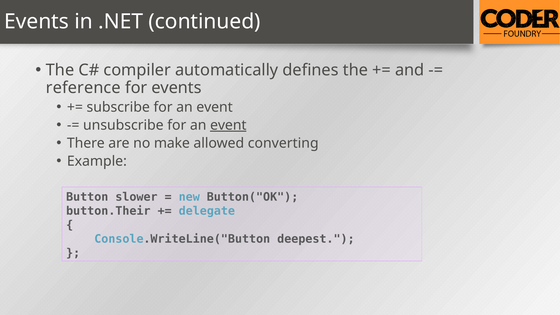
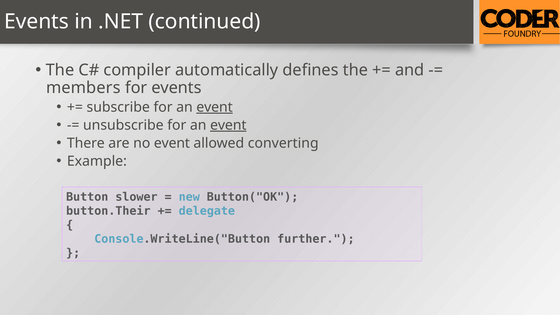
reference: reference -> members (83, 88)
event underline: none -> present (215, 107)
no make: make -> event (172, 143)
deepest: deepest -> further (316, 239)
